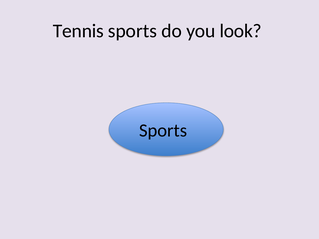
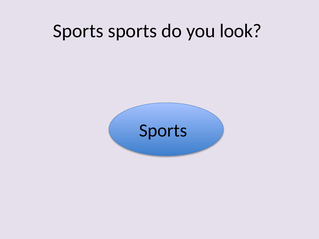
Tennis: Tennis -> Sports (78, 31)
